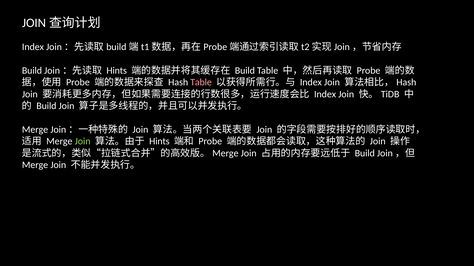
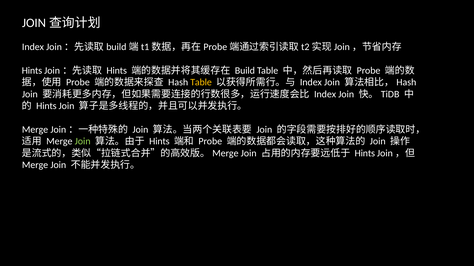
Build: Build -> Hints (32, 71)
Table colour: pink -> yellow (201, 82)
Build: Build -> Hints (46, 106)
Build: Build -> Hints (365, 154)
